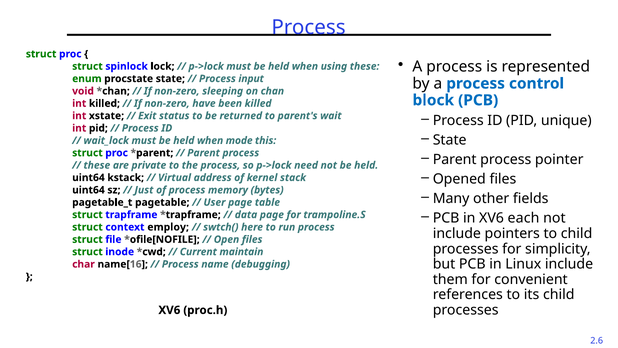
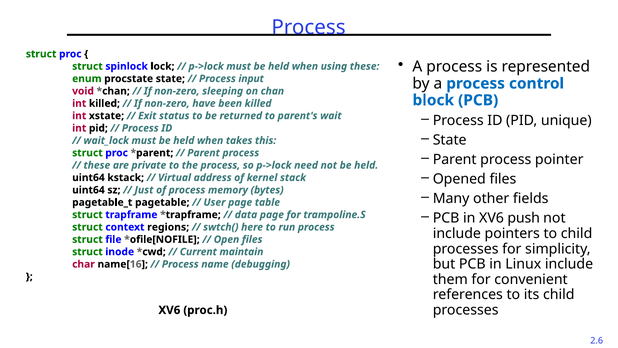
mode: mode -> takes (239, 140)
each: each -> push (524, 218)
employ: employ -> regions (168, 227)
